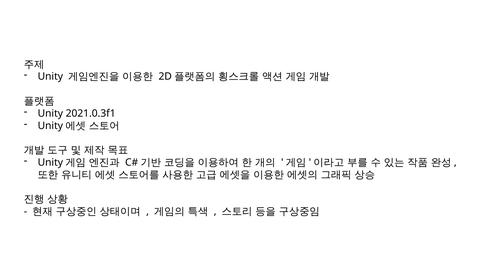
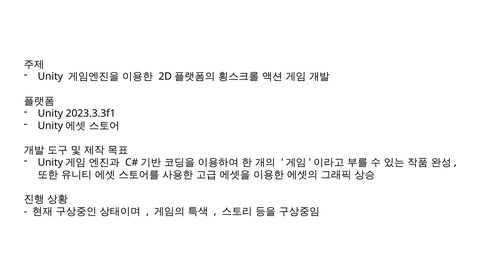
2021.0.3f1: 2021.0.3f1 -> 2023.3.3f1 (91, 113)
